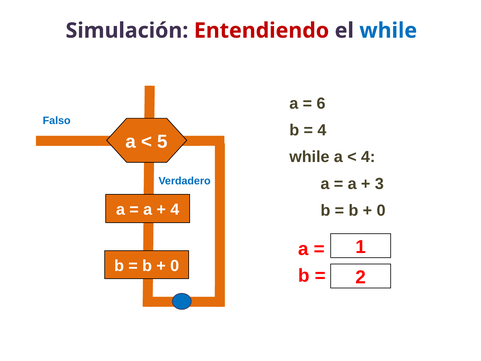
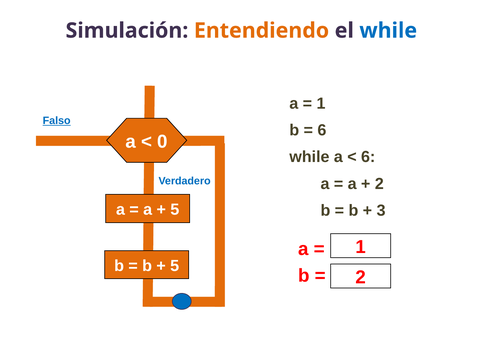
Entendiendo colour: red -> orange (262, 31)
6: 6 -> 1 (321, 103)
Falso underline: none -> present (57, 121)
4: 4 -> 6 (322, 130)
5: 5 -> 0 (162, 141)
4: 4 -> 6 (368, 157)
3: 3 -> 2 (379, 184)
4: 4 -> 5 (175, 209)
0: 0 -> 3 (381, 210)
0: 0 -> 5 (175, 266)
